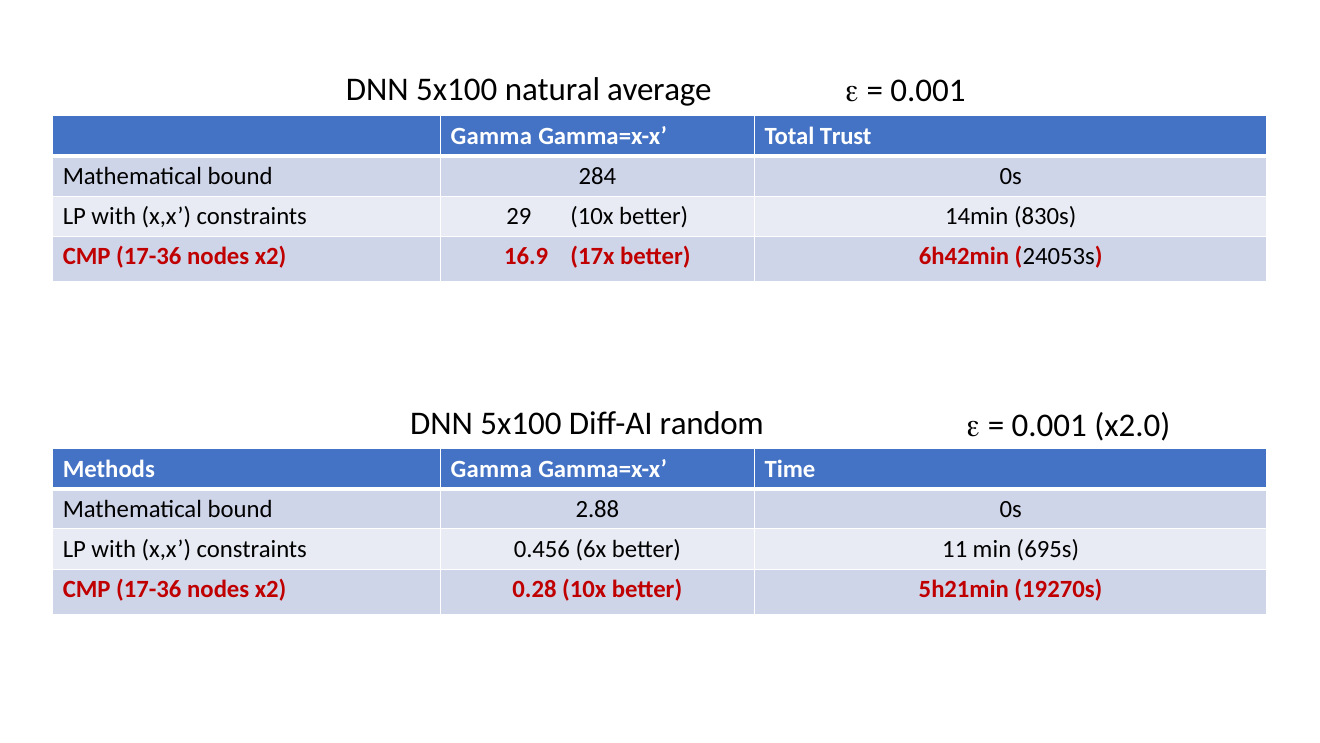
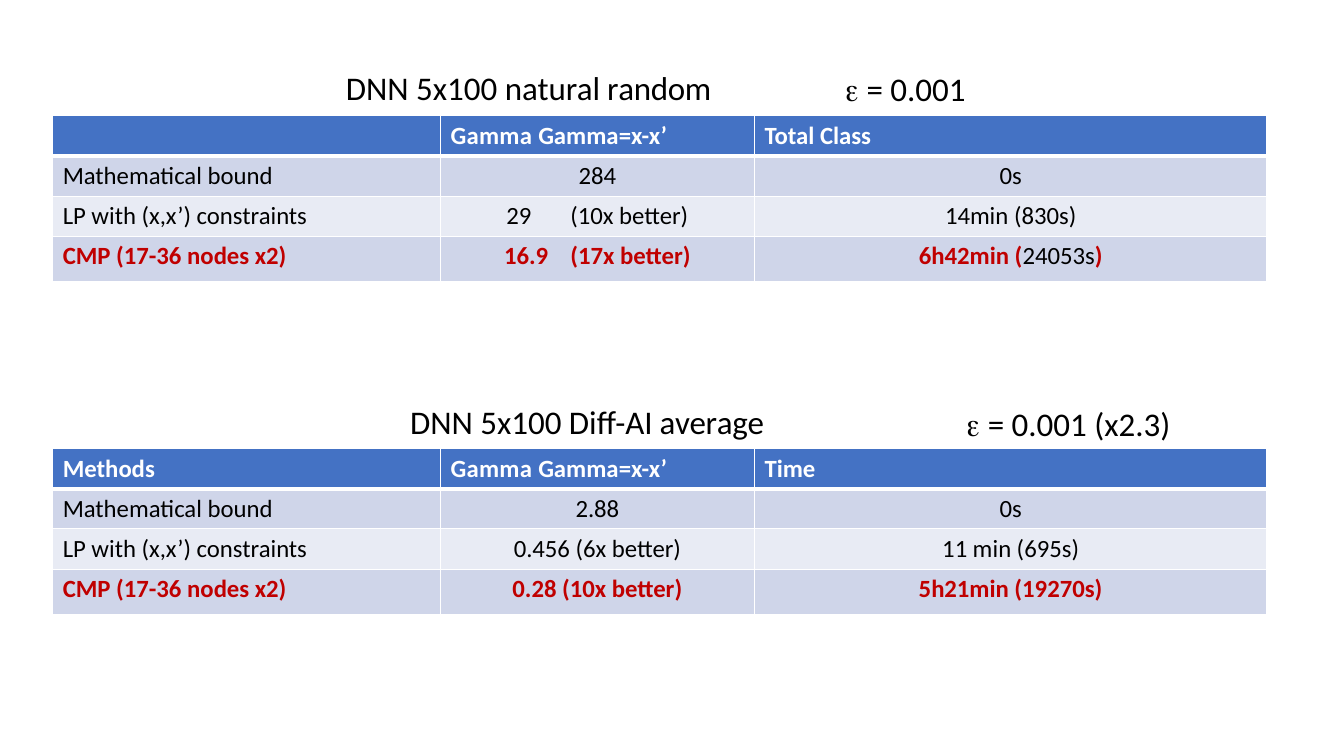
average: average -> random (659, 89)
Trust: Trust -> Class (846, 136)
random: random -> average (712, 424)
x2.0: x2.0 -> x2.3 (1132, 425)
